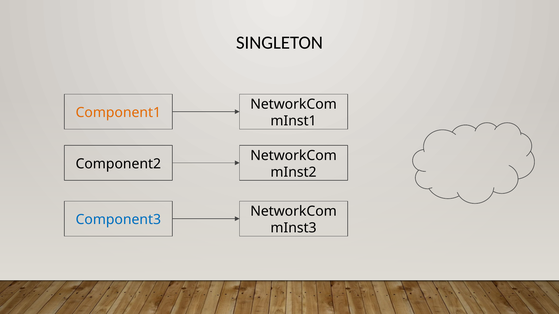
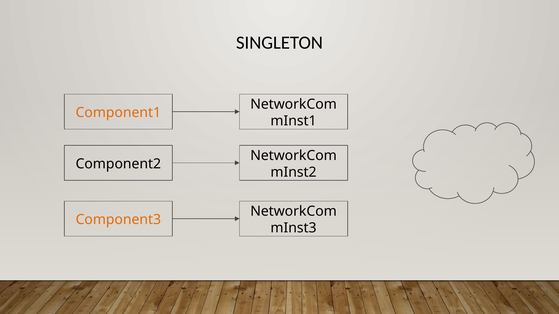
Component3 colour: blue -> orange (118, 220)
